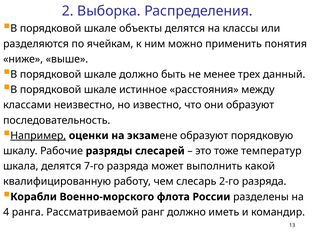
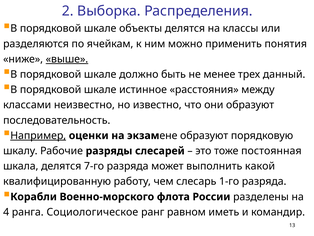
выше underline: none -> present (67, 59)
температур: температур -> постоянная (271, 151)
2-го: 2-го -> 1-го (229, 181)
Рассматриваемой: Рассматриваемой -> Социологическое (92, 212)
ранг должно: должно -> равном (186, 212)
